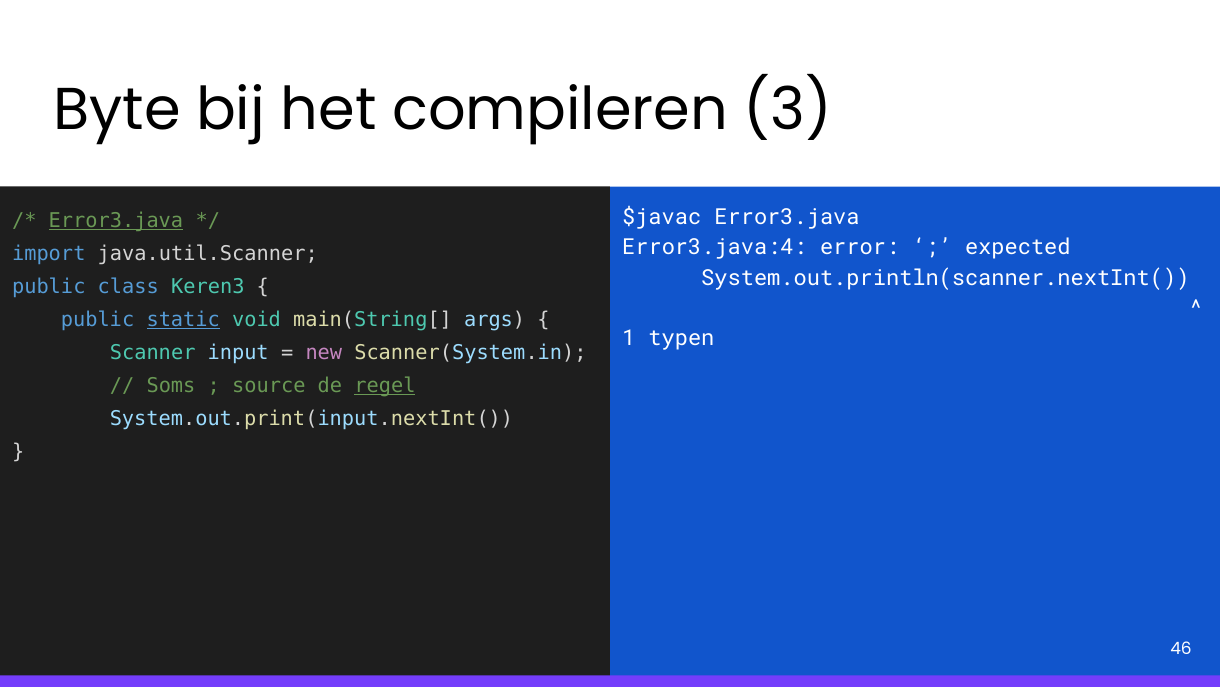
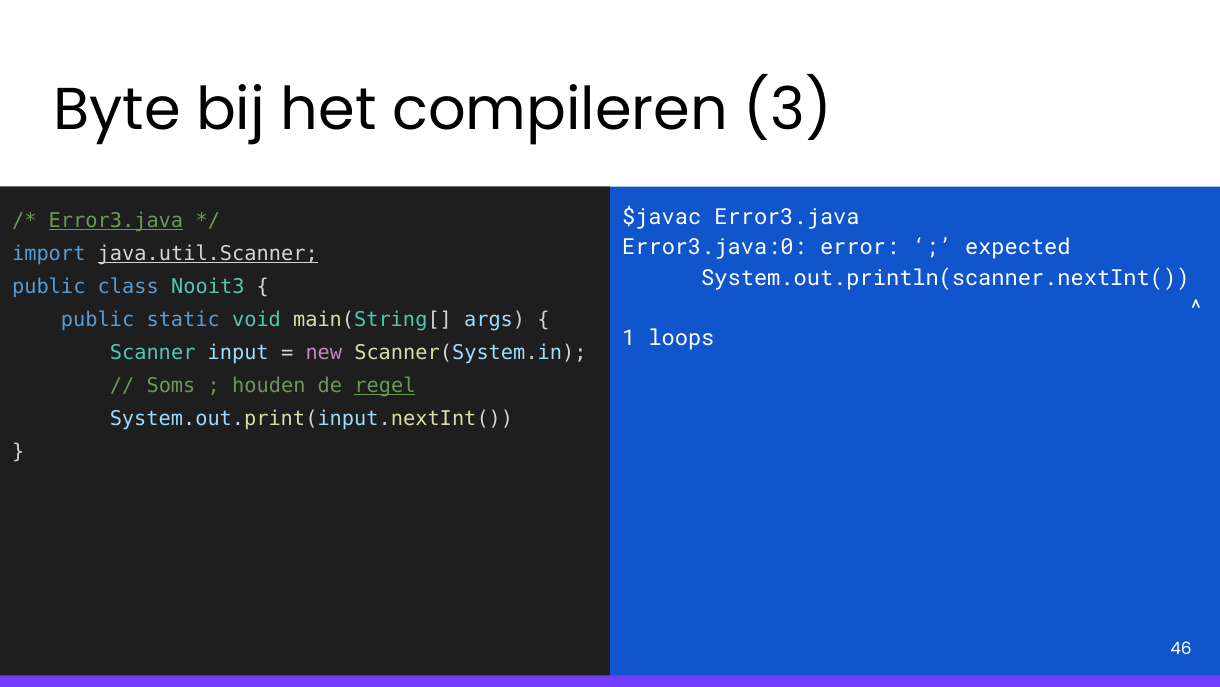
Error3.java:4: Error3.java:4 -> Error3.java:0 (715, 247)
java.util.Scanner underline: none -> present (208, 253)
Keren3: Keren3 -> Nooit3 (208, 286)
static underline: present -> none (183, 319)
typen: typen -> loops (681, 338)
source: source -> houden (269, 385)
